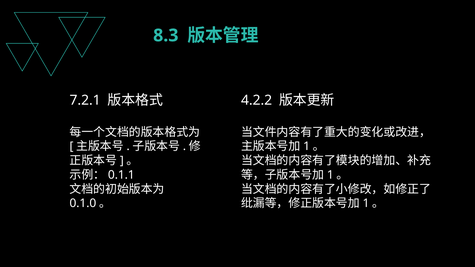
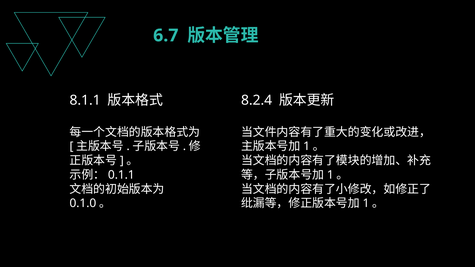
8.3: 8.3 -> 6.7 (166, 35)
7.2.1: 7.2.1 -> 8.1.1 (85, 100)
4.2.2: 4.2.2 -> 8.2.4 (257, 100)
